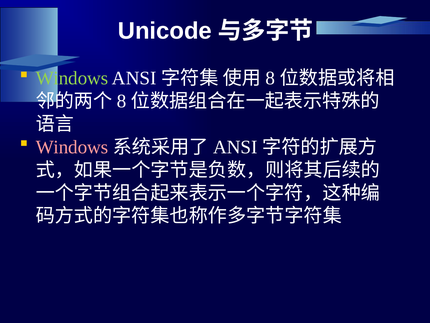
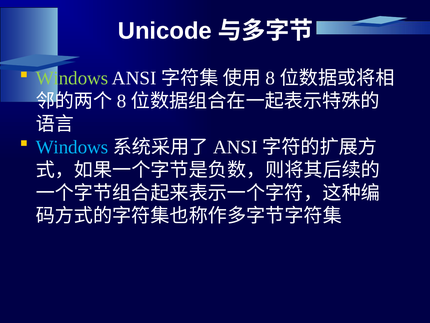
Windows colour: pink -> light blue (72, 147)
